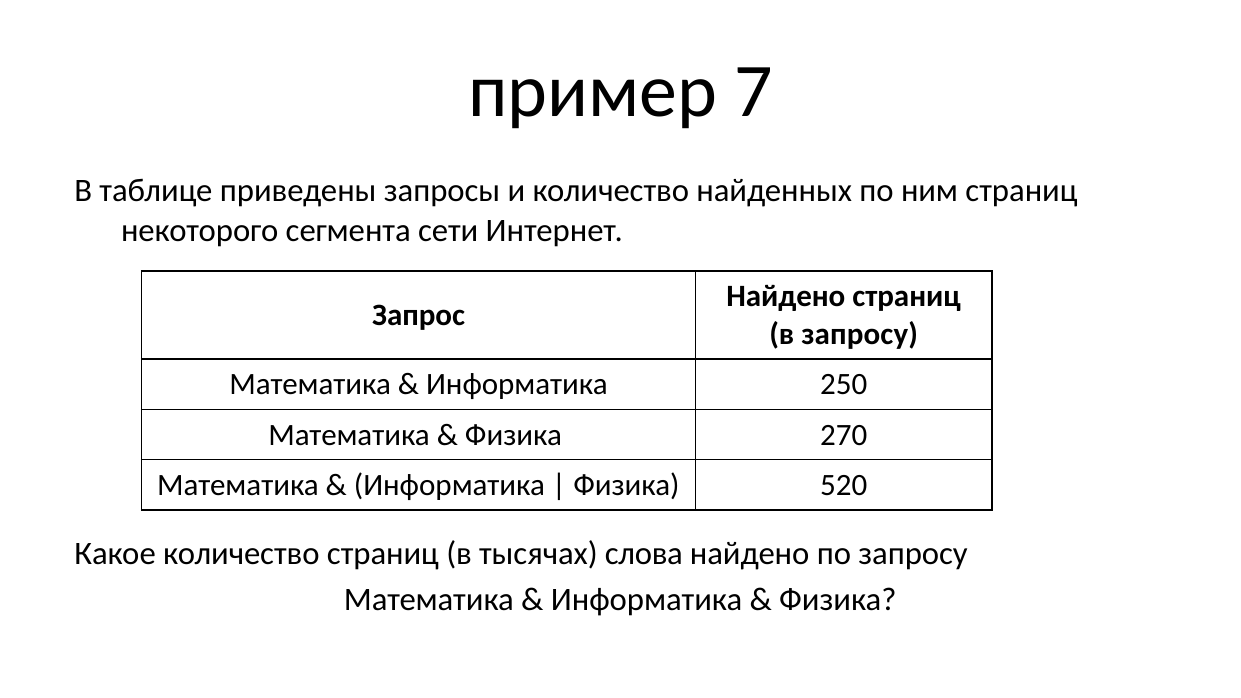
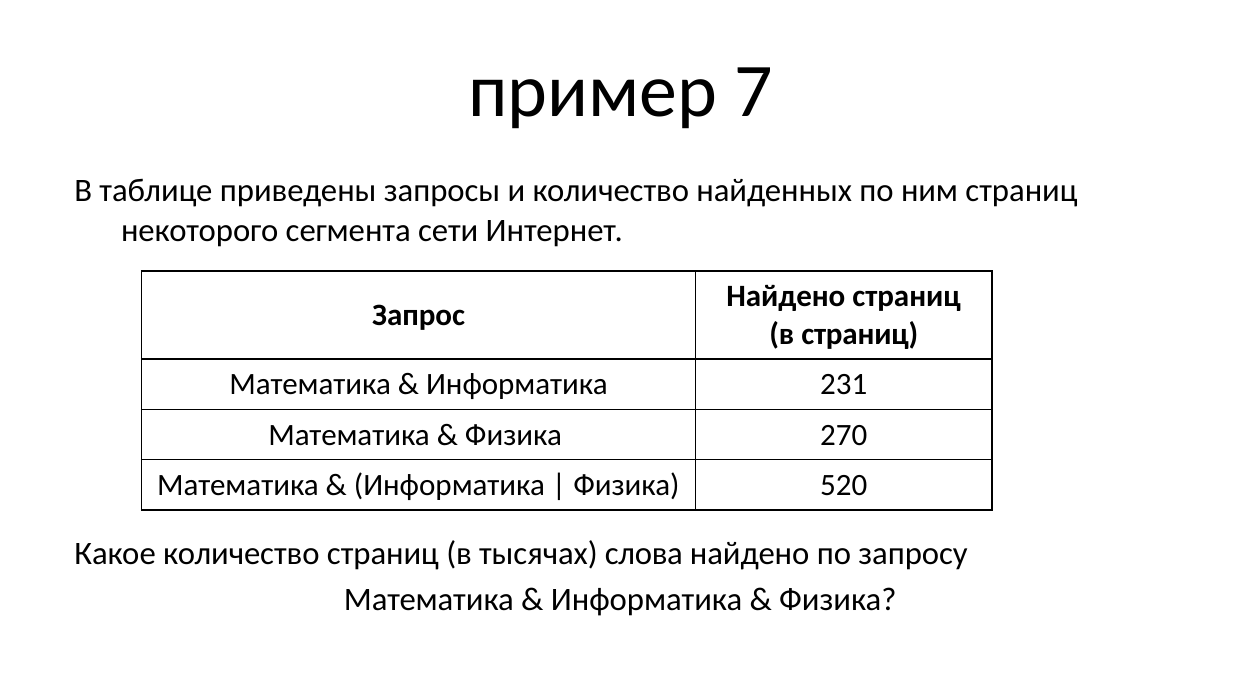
в запросу: запросу -> страниц (860, 334)
250: 250 -> 231 (844, 385)
